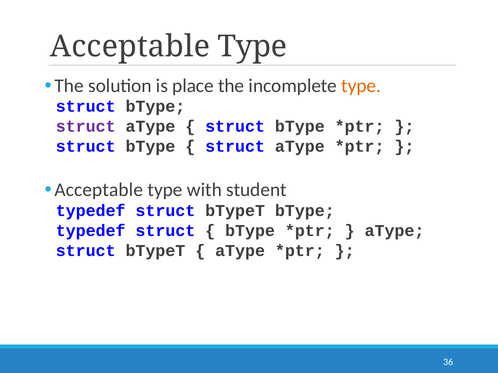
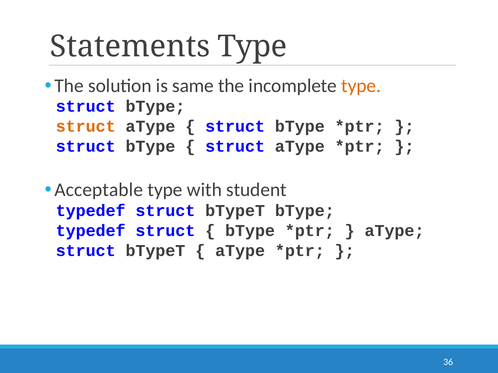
Acceptable: Acceptable -> Statements (130, 46)
place: place -> same (193, 86)
struct colour: purple -> orange (86, 127)
